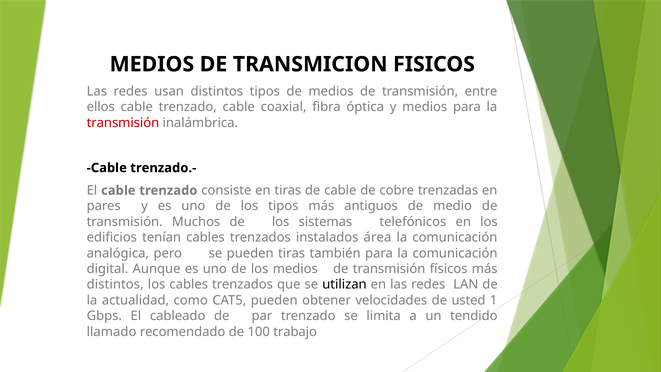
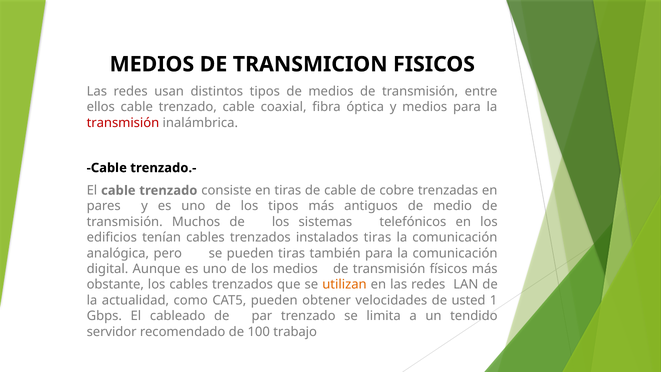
instalados área: área -> tiras (377, 237)
distintos: distintos -> obstante (115, 285)
utilizan colour: black -> orange (344, 285)
llamado: llamado -> servidor (112, 332)
